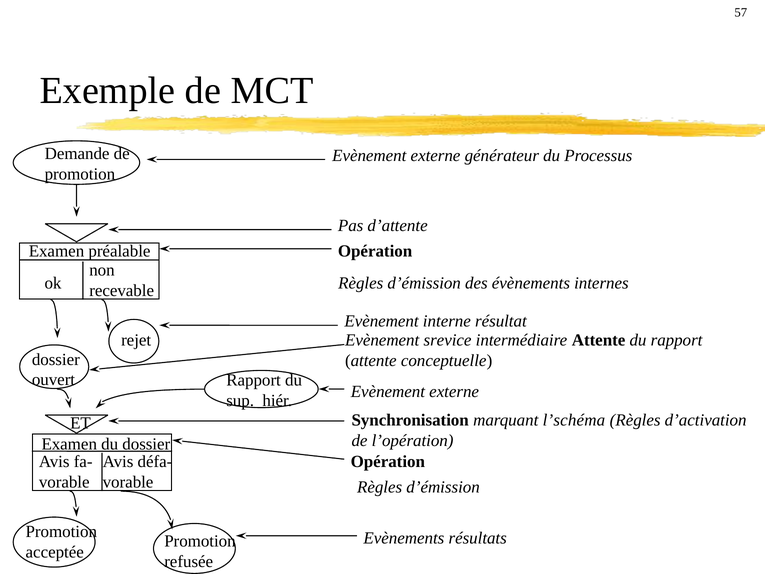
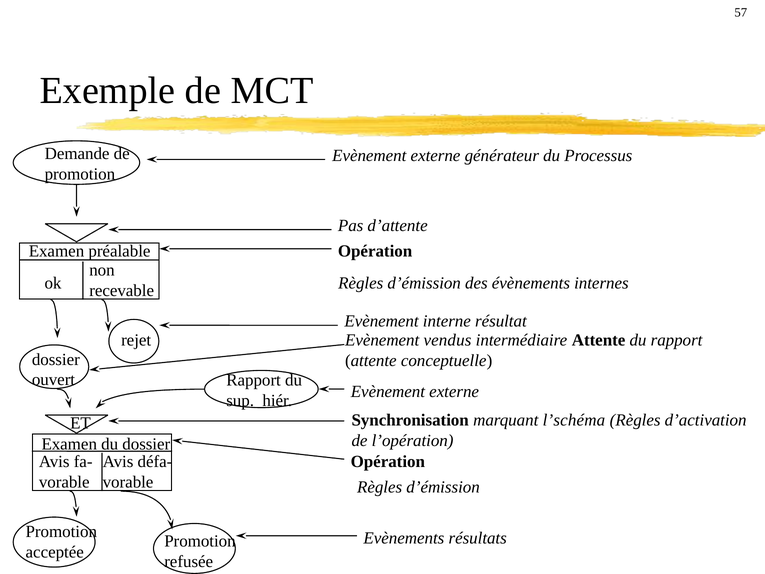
srevice: srevice -> vendus (447, 340)
